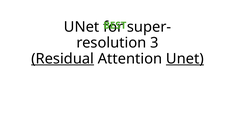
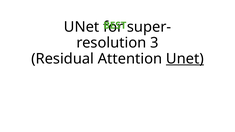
Residual underline: present -> none (63, 59)
